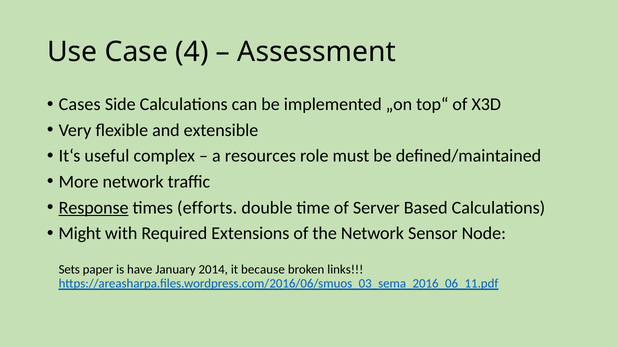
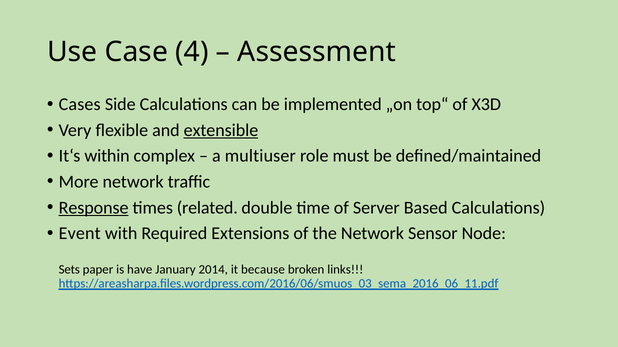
extensible underline: none -> present (221, 130)
useful: useful -> within (107, 156)
resources: resources -> multiuser (260, 156)
efforts: efforts -> related (207, 208)
Might: Might -> Event (80, 234)
